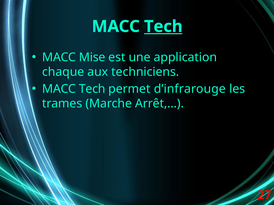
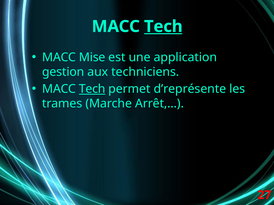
chaque: chaque -> gestion (63, 72)
Tech underline: none -> present (92, 89)
d’infrarouge: d’infrarouge -> d’représente (190, 89)
